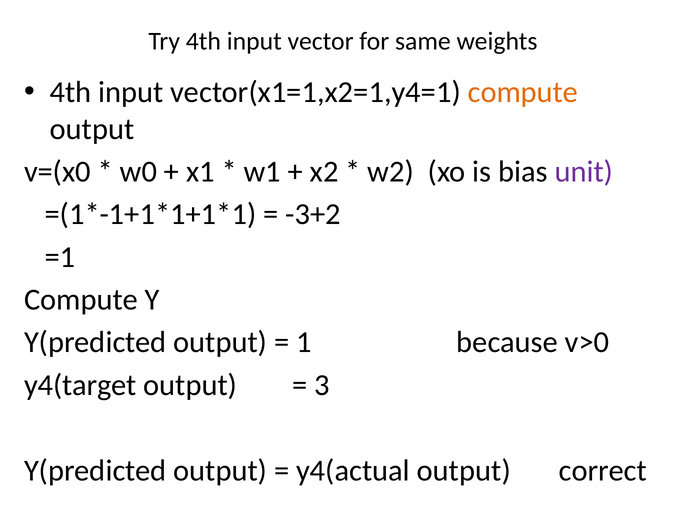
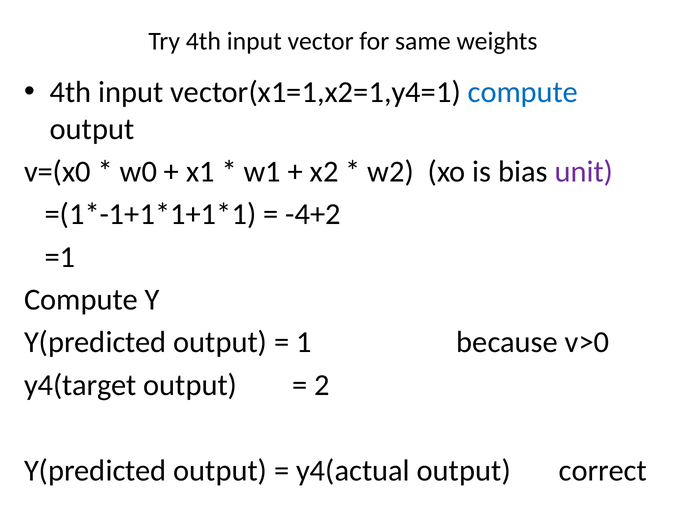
compute colour: orange -> blue (523, 92)
-3+2: -3+2 -> -4+2 (313, 215)
3: 3 -> 2 (322, 385)
